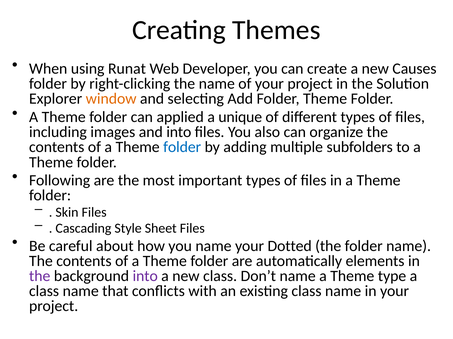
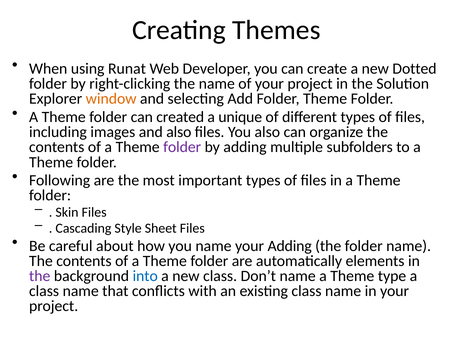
Causes: Causes -> Dotted (414, 69)
applied: applied -> created (180, 117)
and into: into -> also (179, 132)
folder colour: blue -> purple (182, 147)
your Dotted: Dotted -> Adding (290, 246)
into colour: purple -> blue (145, 277)
